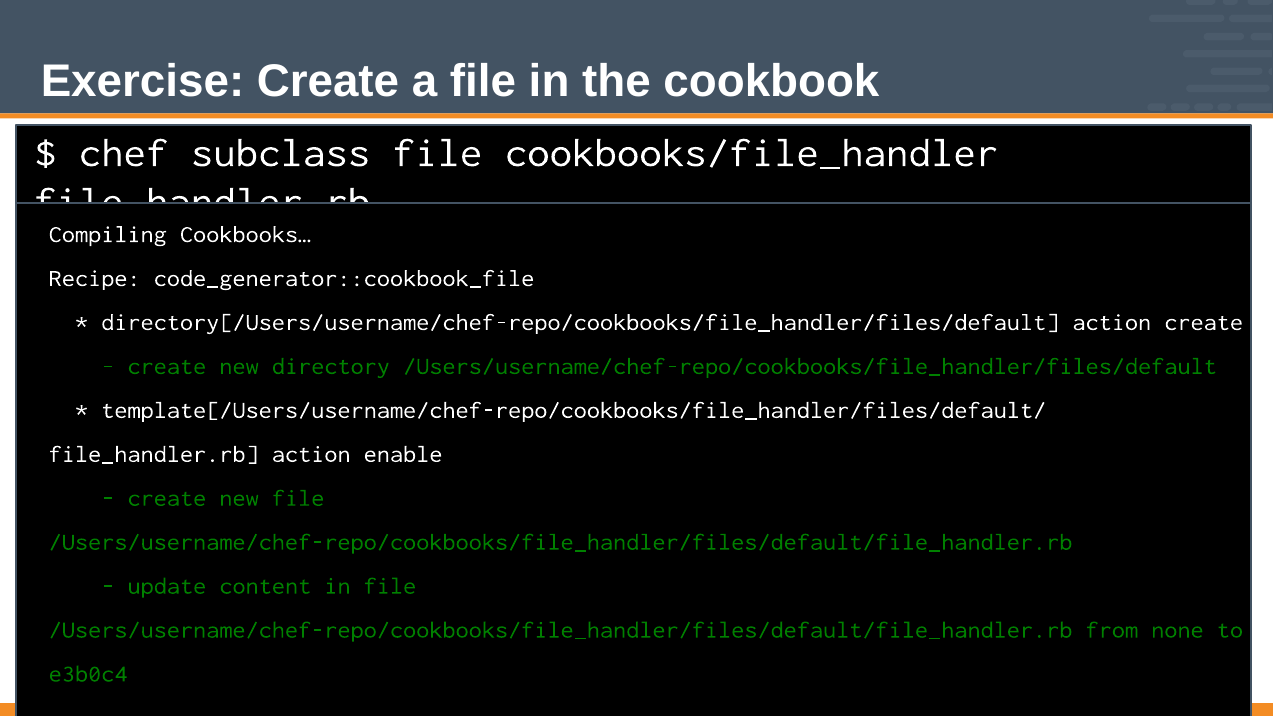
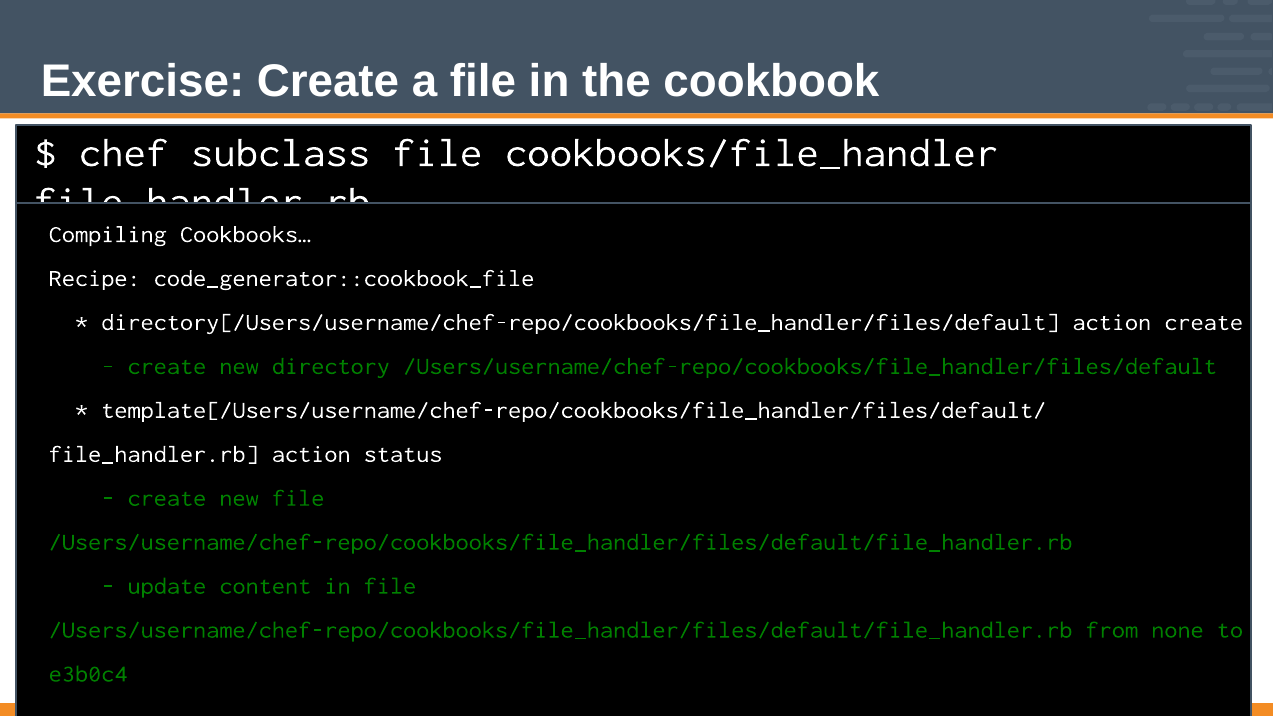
enable: enable -> status (403, 454)
